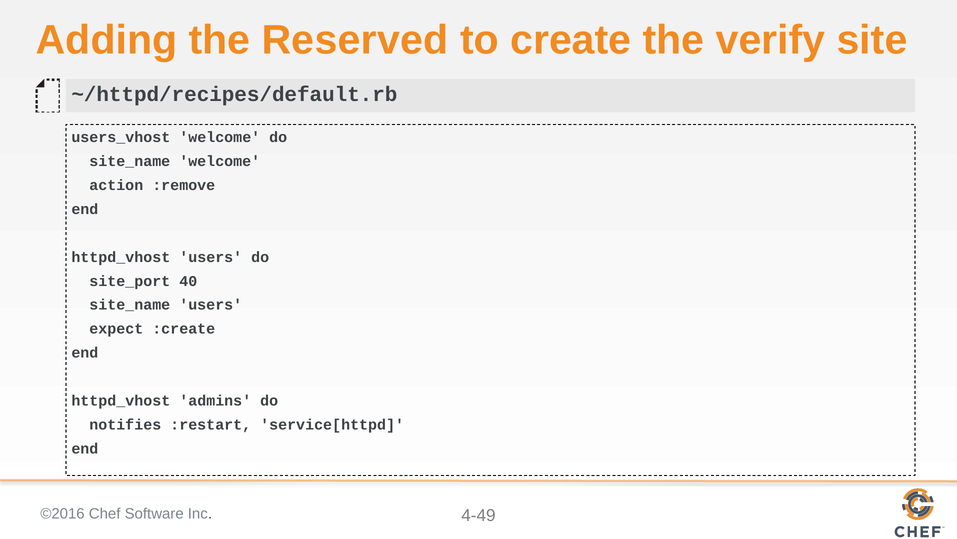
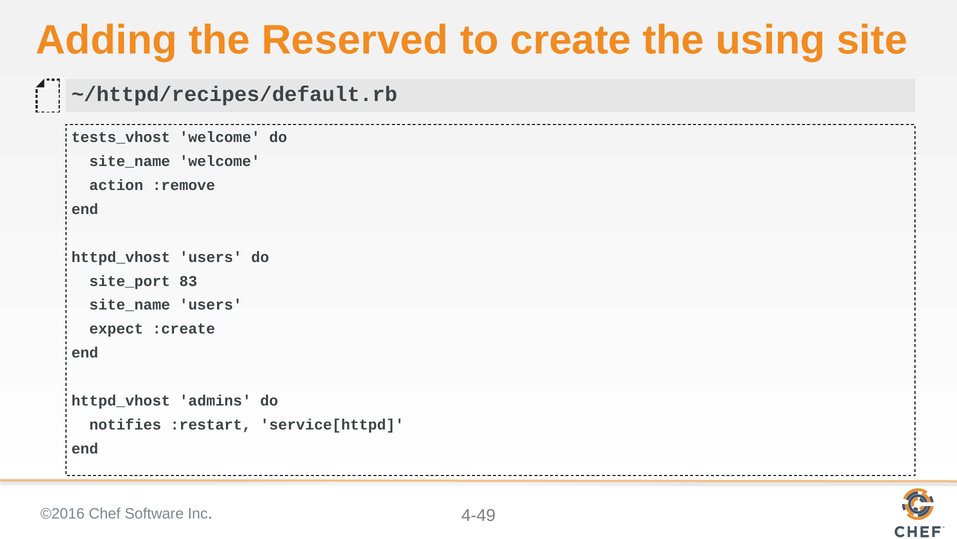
verify: verify -> using (770, 40)
users_vhost: users_vhost -> tests_vhost (121, 137)
40: 40 -> 83 (188, 281)
